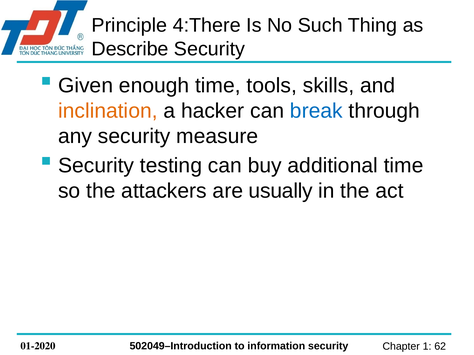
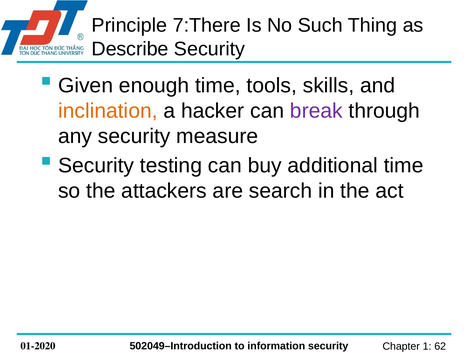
4:There: 4:There -> 7:There (207, 25)
break colour: blue -> purple (316, 111)
usually: usually -> search (281, 191)
